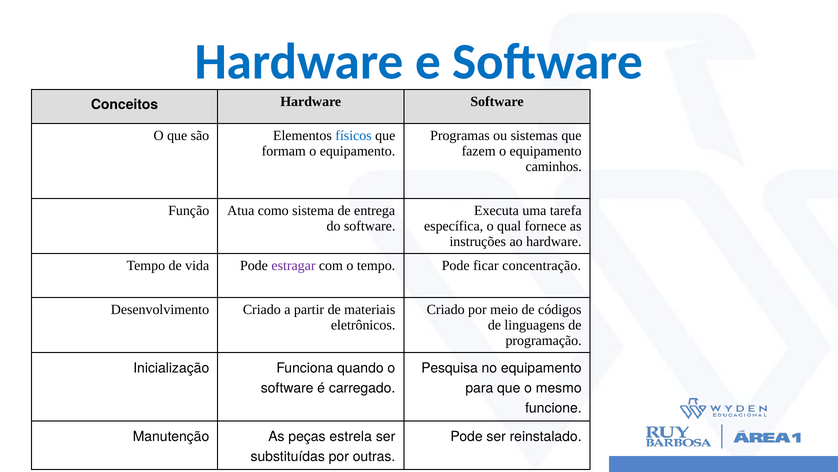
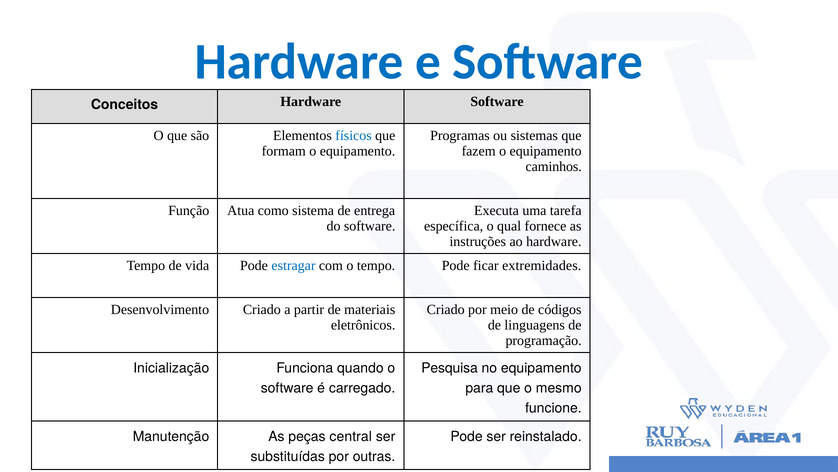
estragar colour: purple -> blue (294, 265)
concentração: concentração -> extremidades (542, 265)
estrela: estrela -> central (351, 436)
